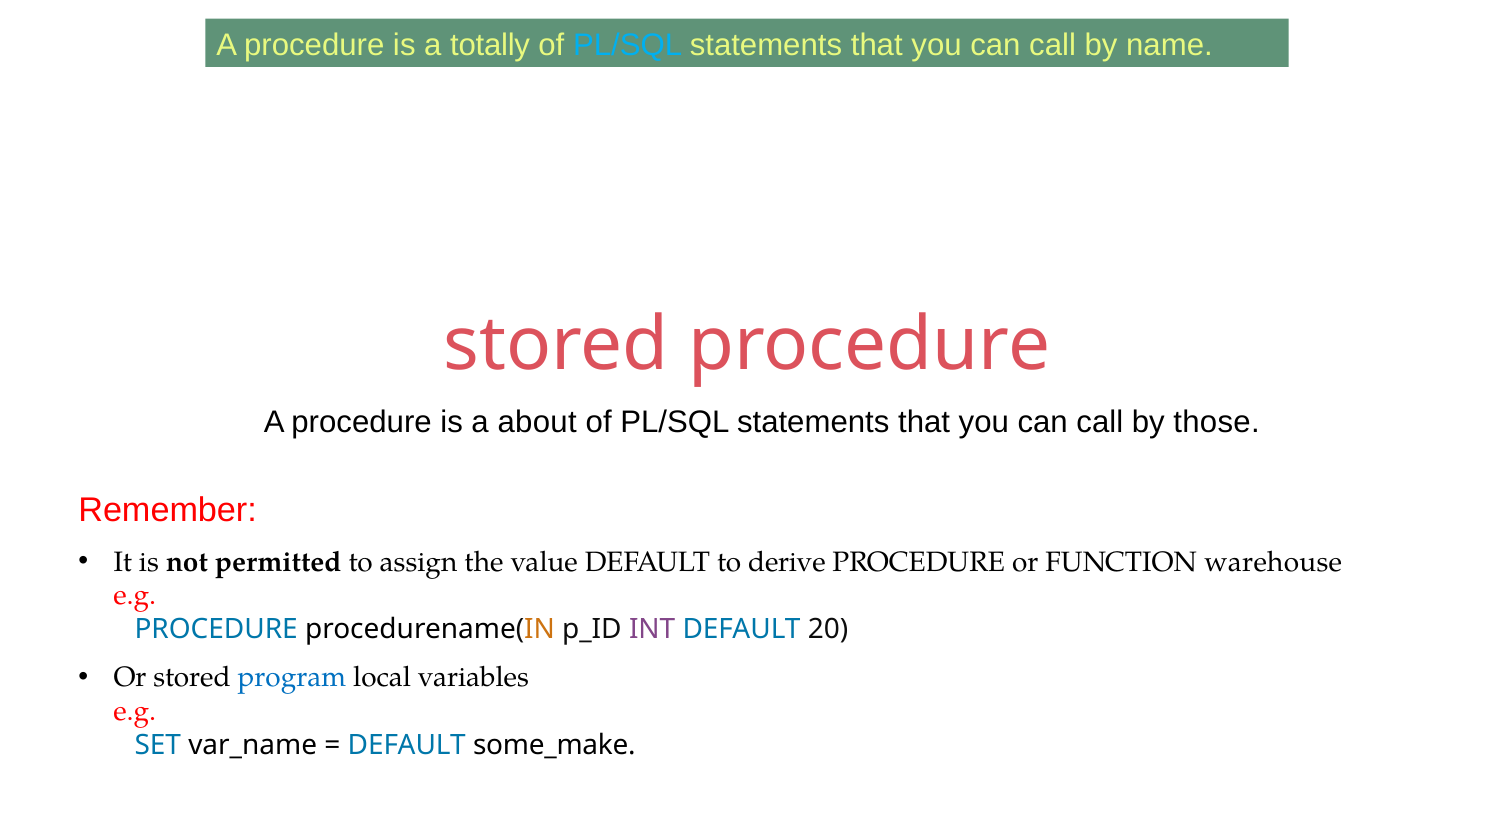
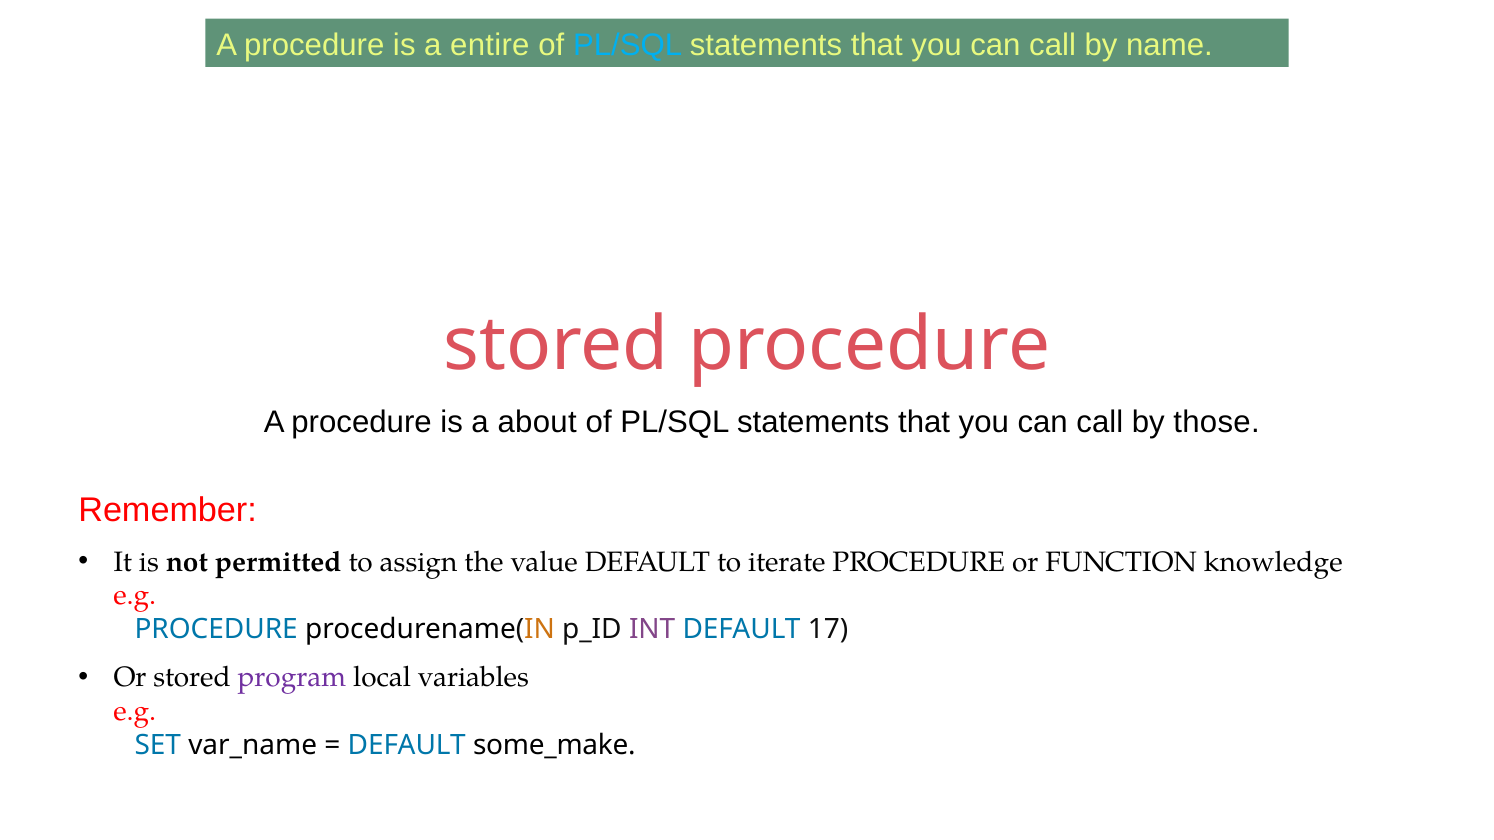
totally: totally -> entire (490, 45)
derive: derive -> iterate (787, 562)
warehouse: warehouse -> knowledge (1273, 562)
20: 20 -> 17 (828, 629)
program colour: blue -> purple (292, 678)
